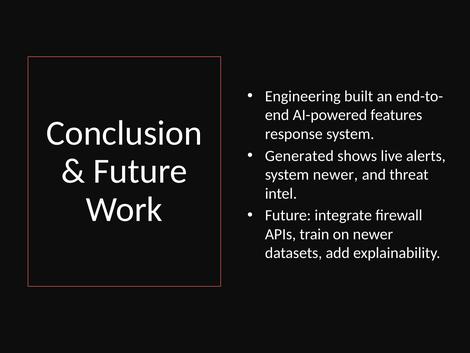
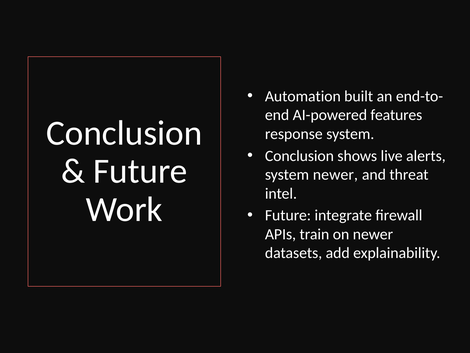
Engineering: Engineering -> Automation (303, 96)
Generated: Generated -> Conclusion (299, 156)
